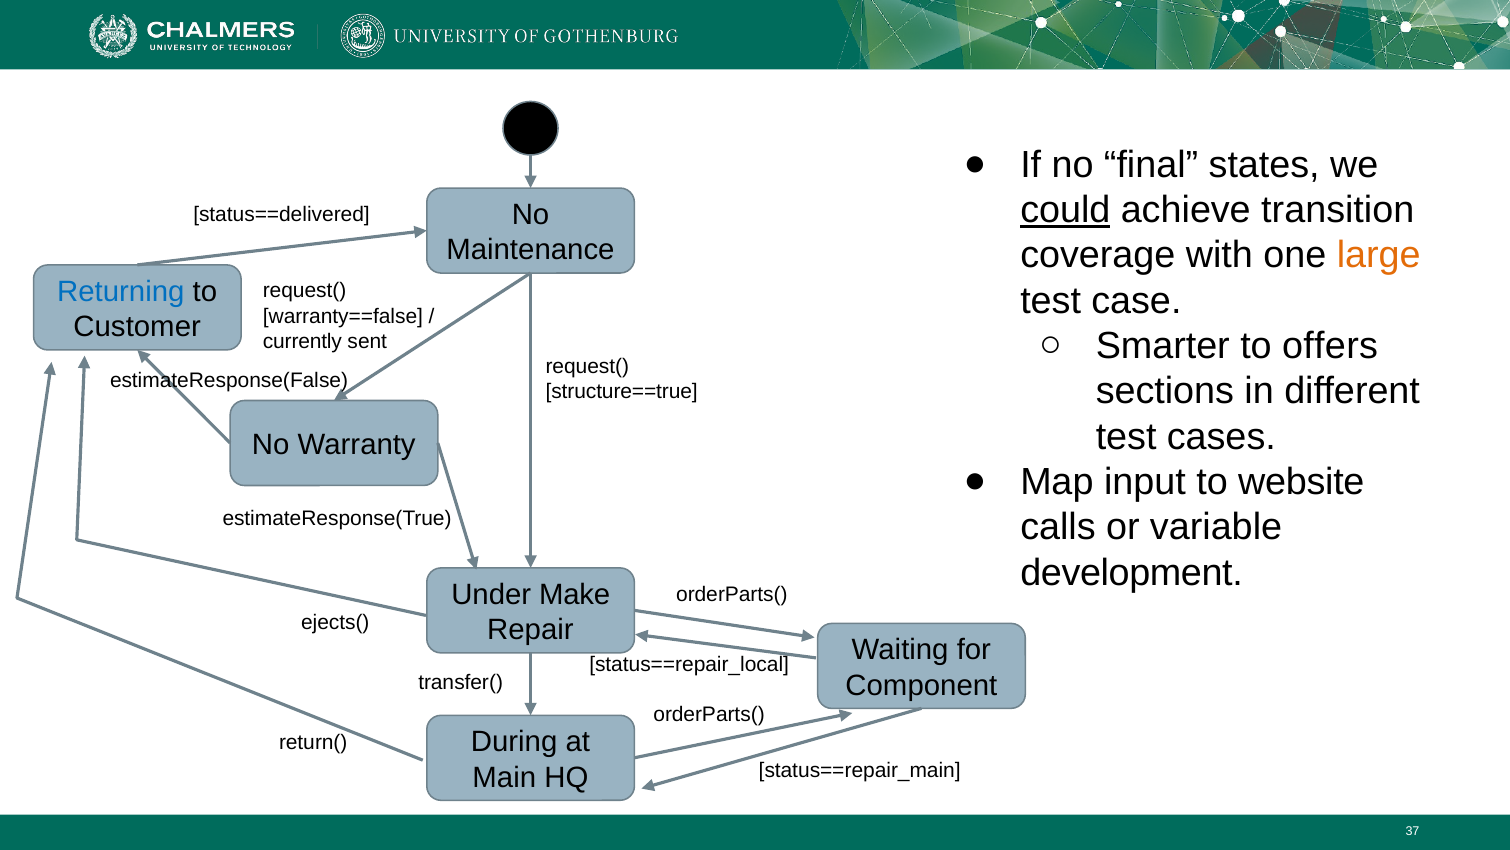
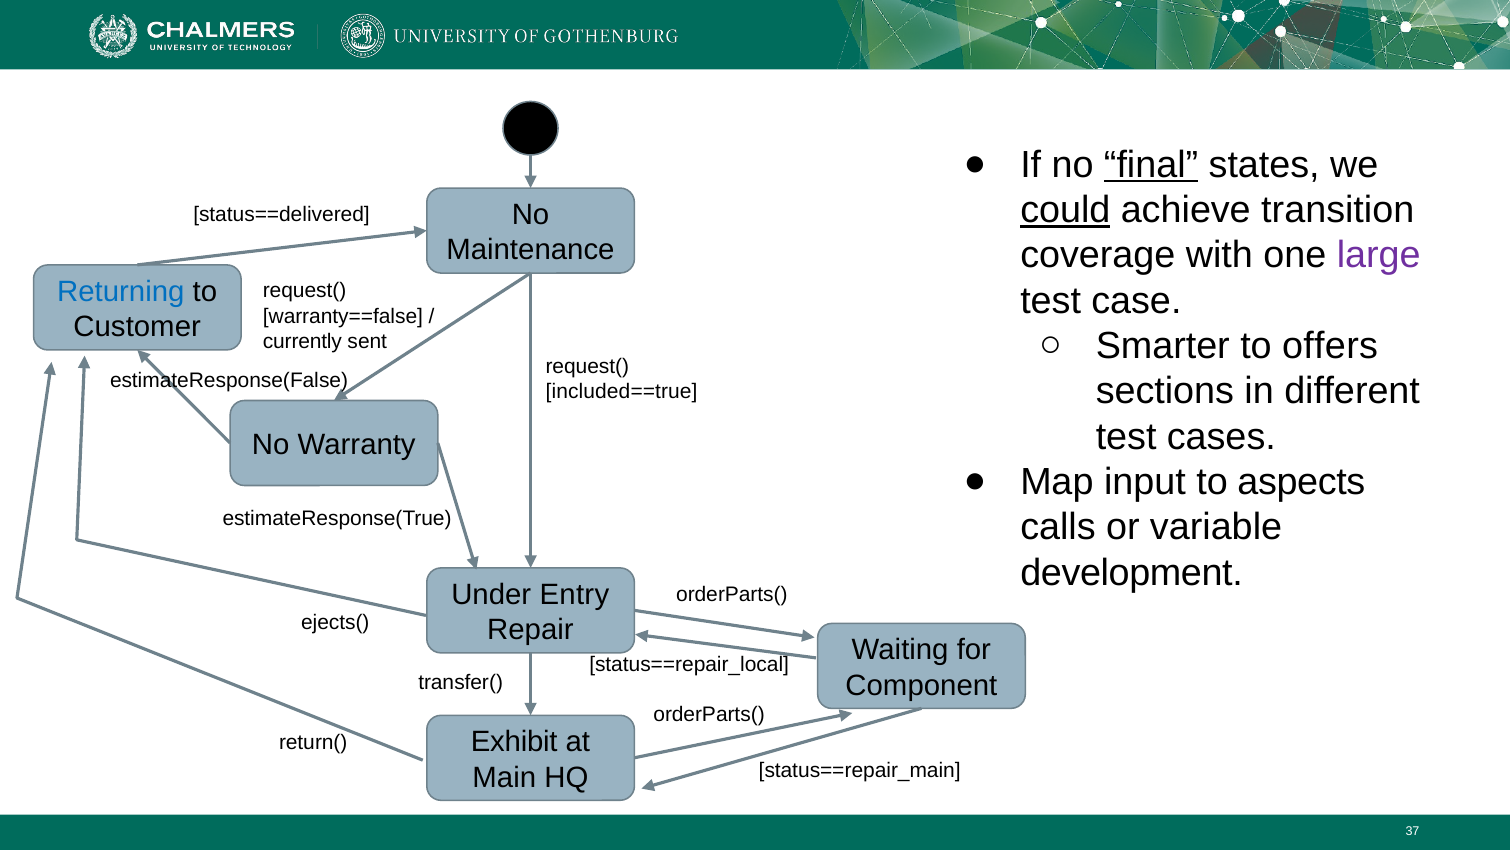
final underline: none -> present (1151, 165)
large colour: orange -> purple (1379, 255)
structure==true: structure==true -> included==true (622, 391)
website: website -> aspects (1301, 482)
Make: Make -> Entry (574, 594)
During: During -> Exhibit (514, 742)
